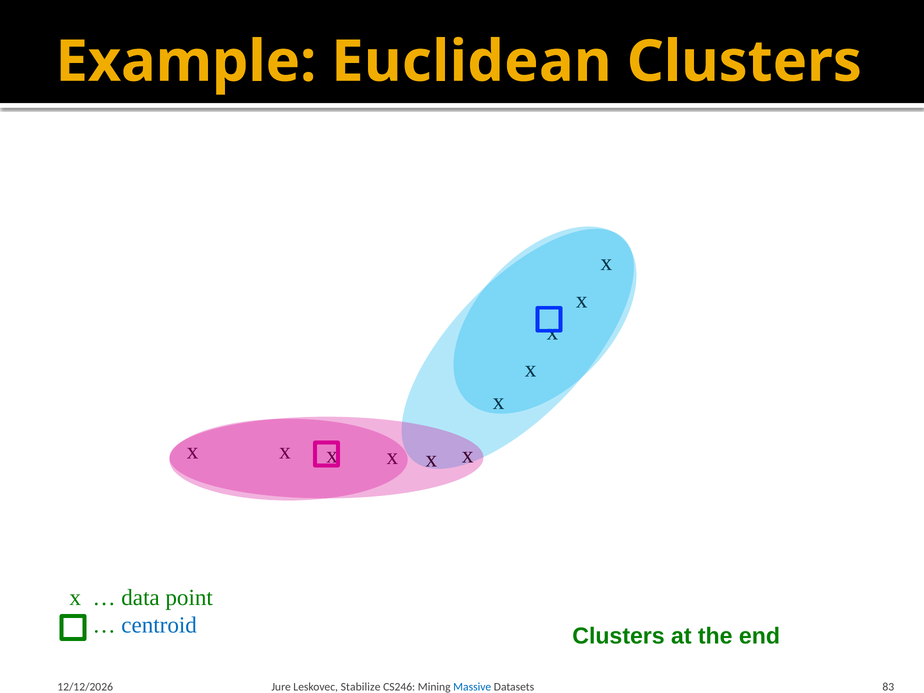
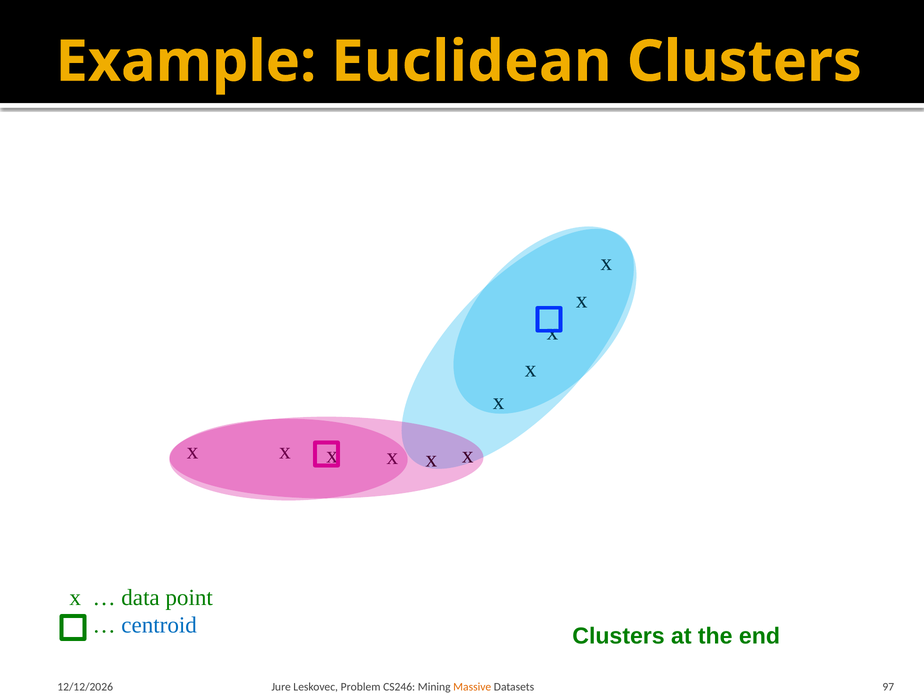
Stabilize: Stabilize -> Problem (361, 687)
Massive colour: blue -> orange (472, 687)
83: 83 -> 97 (888, 687)
